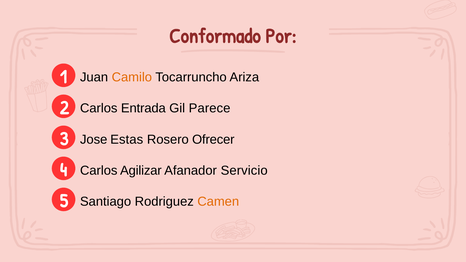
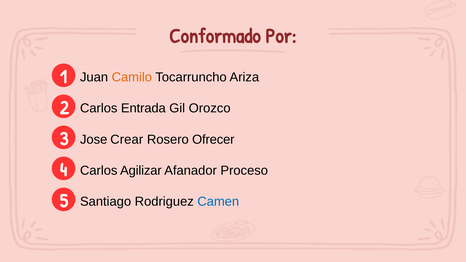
Parece: Parece -> Orozco (210, 108)
Estas: Estas -> Crear (127, 139)
Servicio: Servicio -> Proceso (244, 171)
Camen colour: orange -> blue (218, 202)
